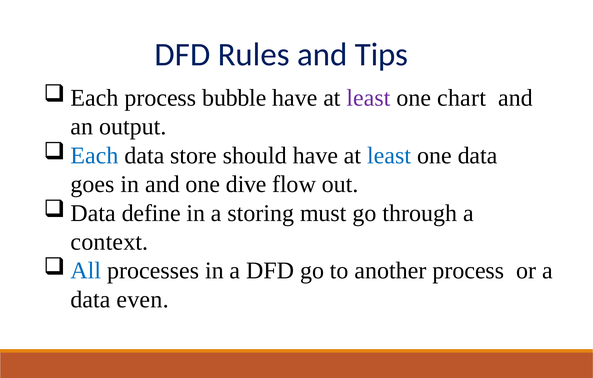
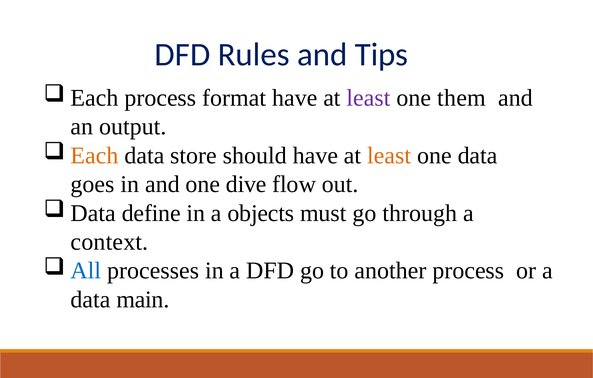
bubble: bubble -> format (234, 98)
chart: chart -> them (462, 98)
Each colour: blue -> orange (95, 155)
least colour: blue -> orange (389, 155)
storing: storing -> objects (261, 213)
even: even -> main (143, 299)
